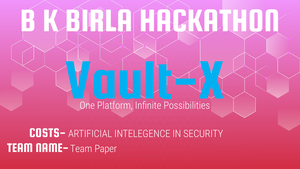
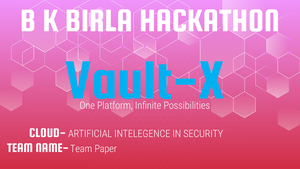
COSTS-: COSTS- -> CLOUD- (47, 132)
